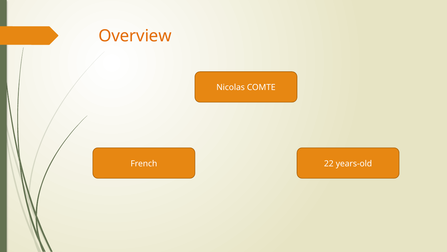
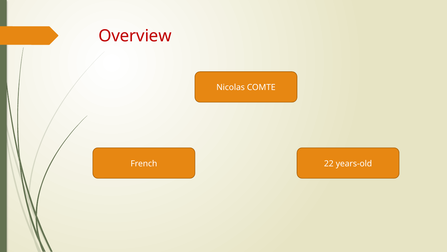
Overview colour: orange -> red (135, 36)
